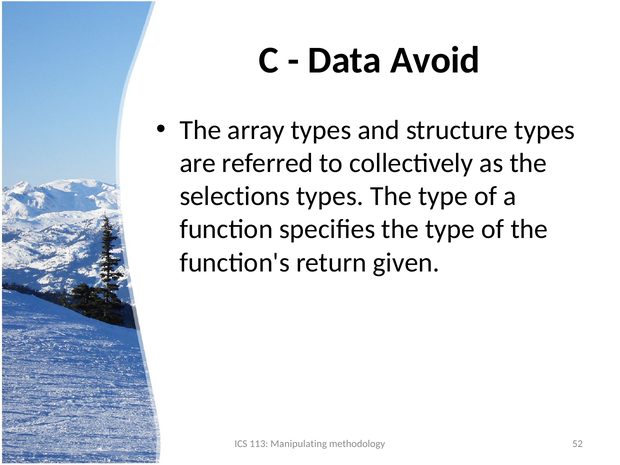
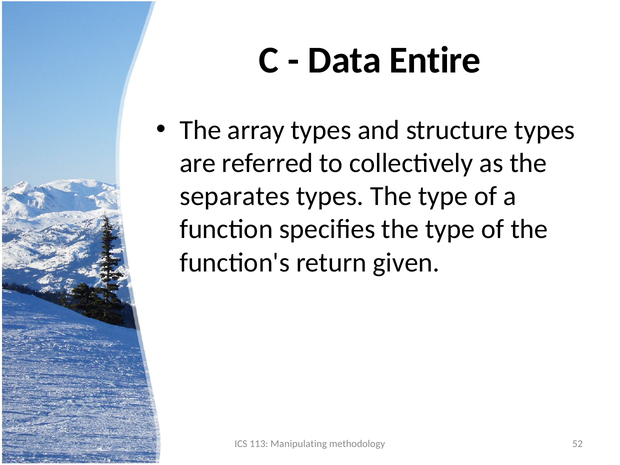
Avoid: Avoid -> Entire (435, 60)
selections: selections -> separates (235, 196)
